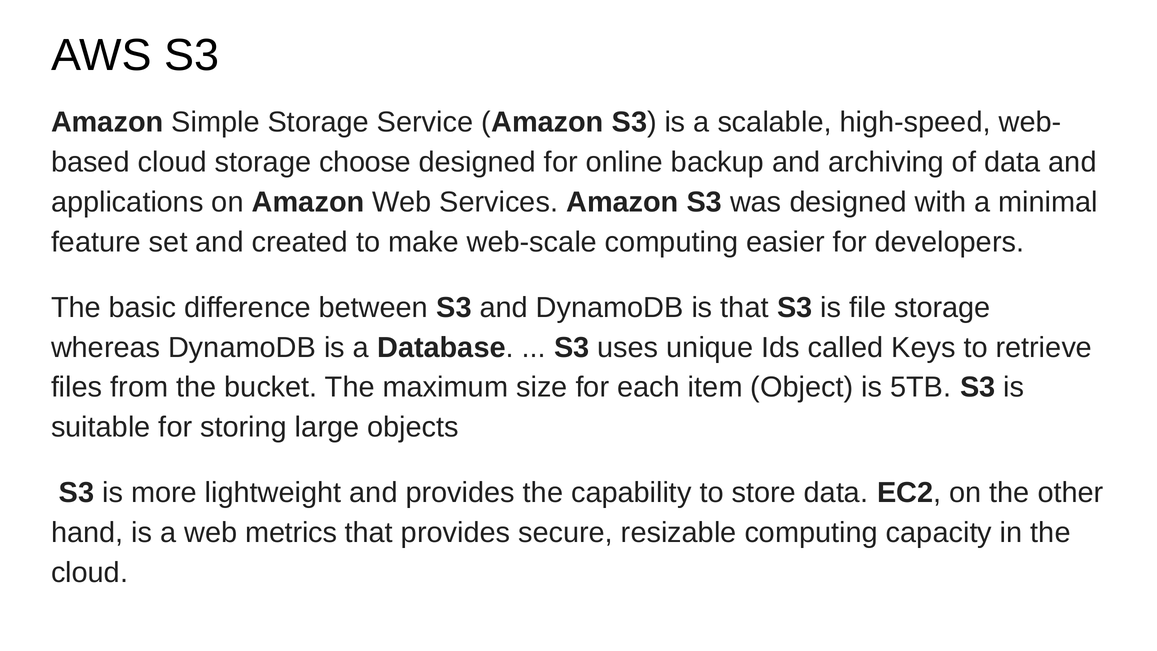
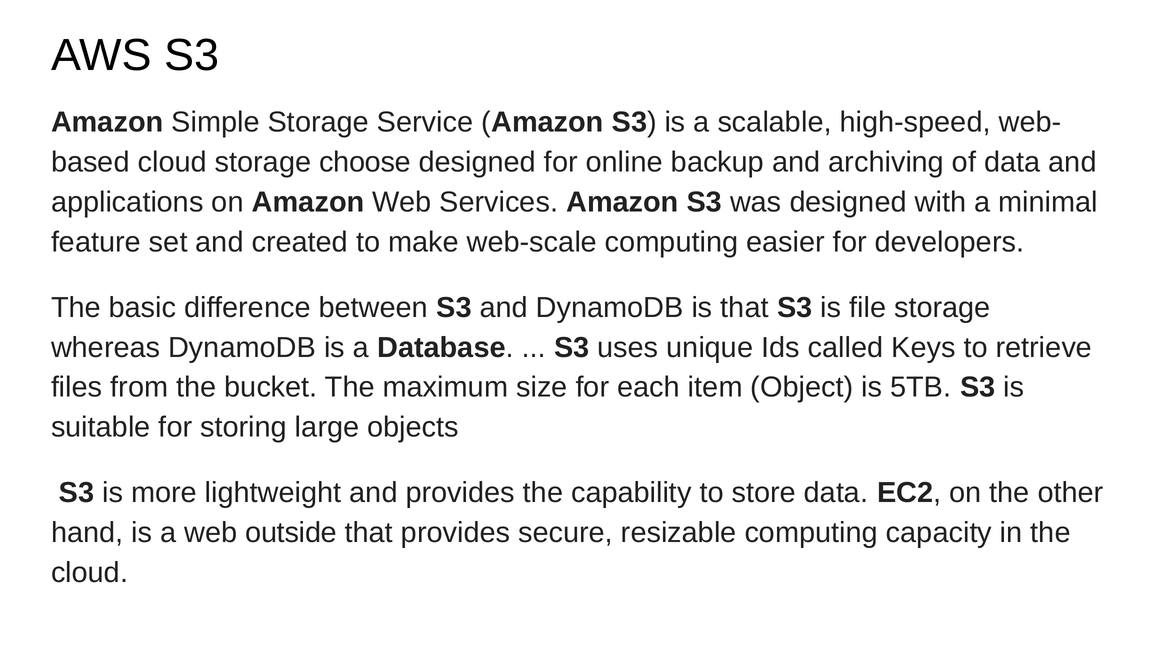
metrics: metrics -> outside (291, 533)
